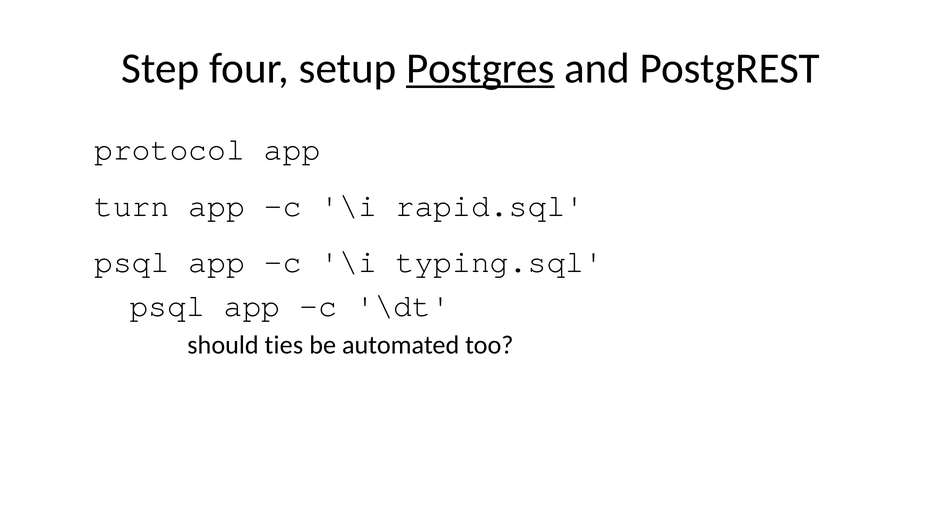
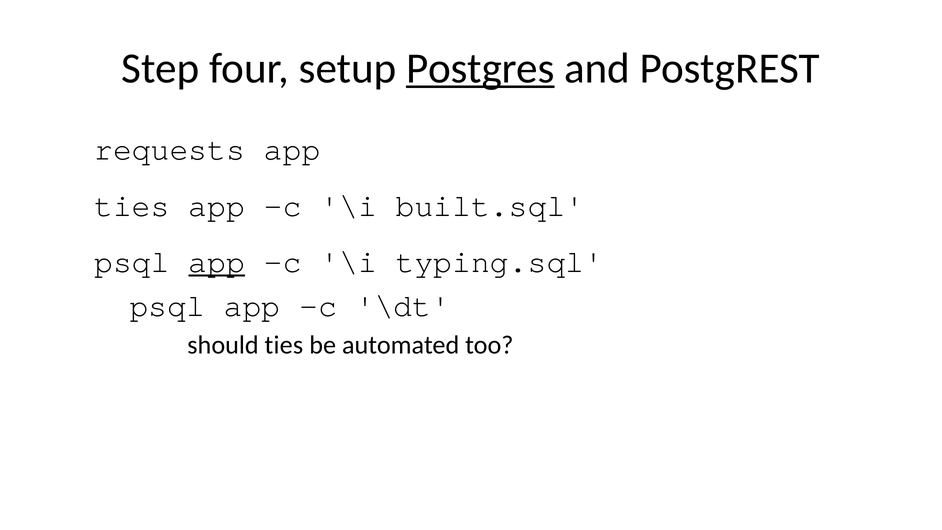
protocol: protocol -> requests (170, 149)
turn: turn -> ties (132, 206)
rapid.sql: rapid.sql -> built.sql (490, 206)
app underline: none -> present (217, 262)
